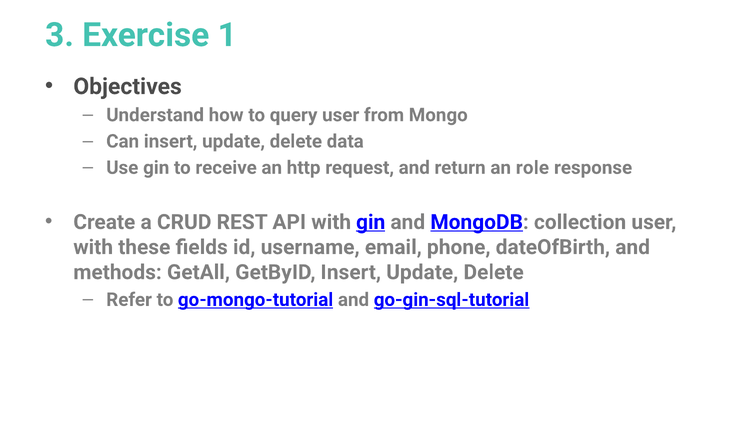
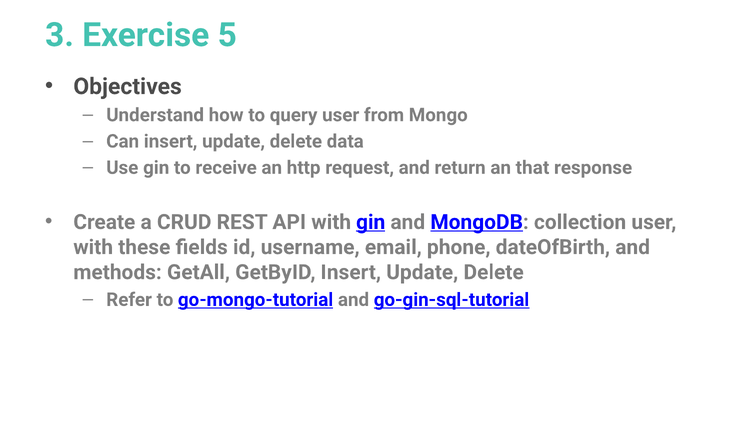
1: 1 -> 5 (227, 35)
role: role -> that (532, 168)
